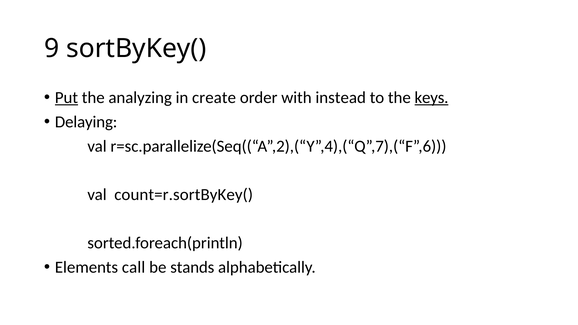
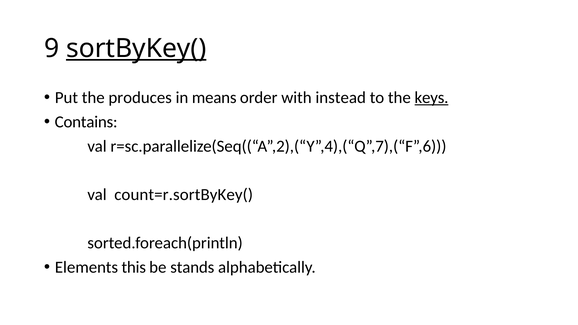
sortByKey( underline: none -> present (136, 49)
Put underline: present -> none (66, 98)
analyzing: analyzing -> produces (140, 98)
create: create -> means (214, 98)
Delaying: Delaying -> Contains (86, 122)
call: call -> this (134, 267)
